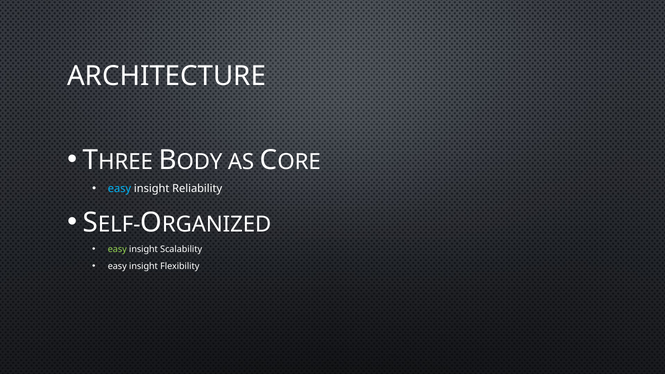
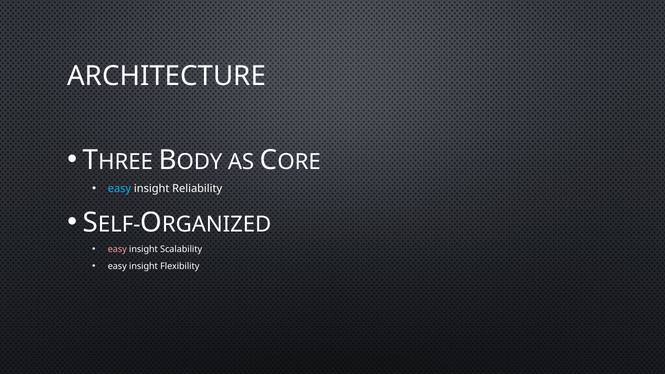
easy colour: light green -> pink (117, 249)
